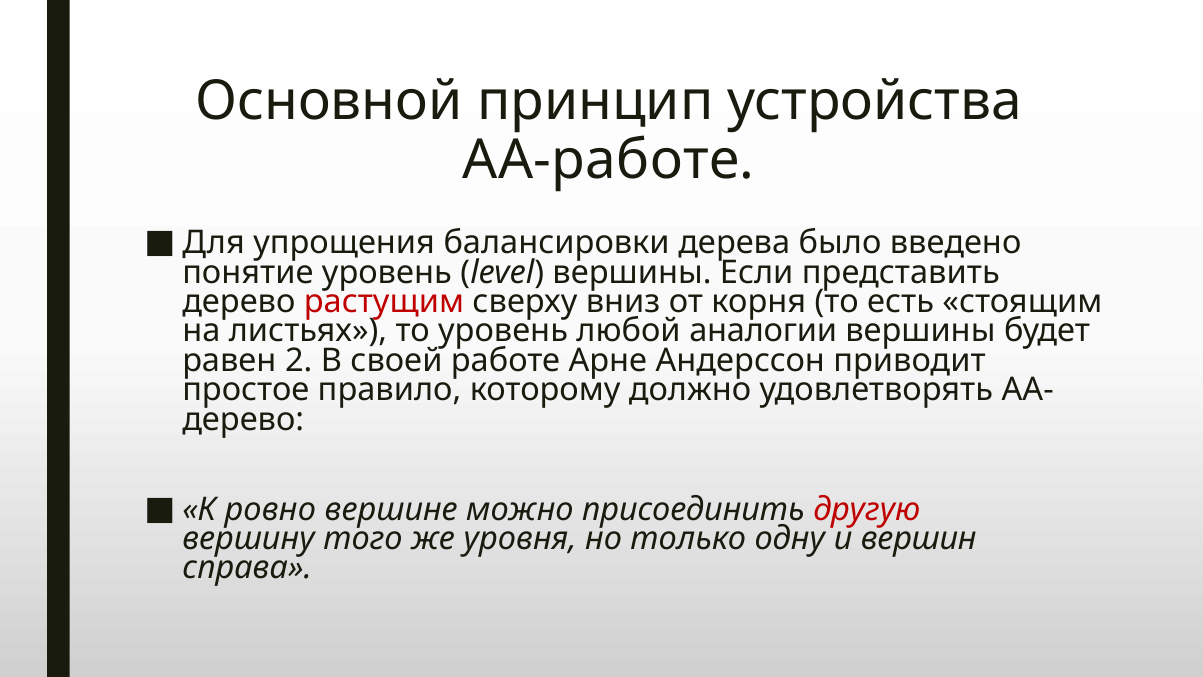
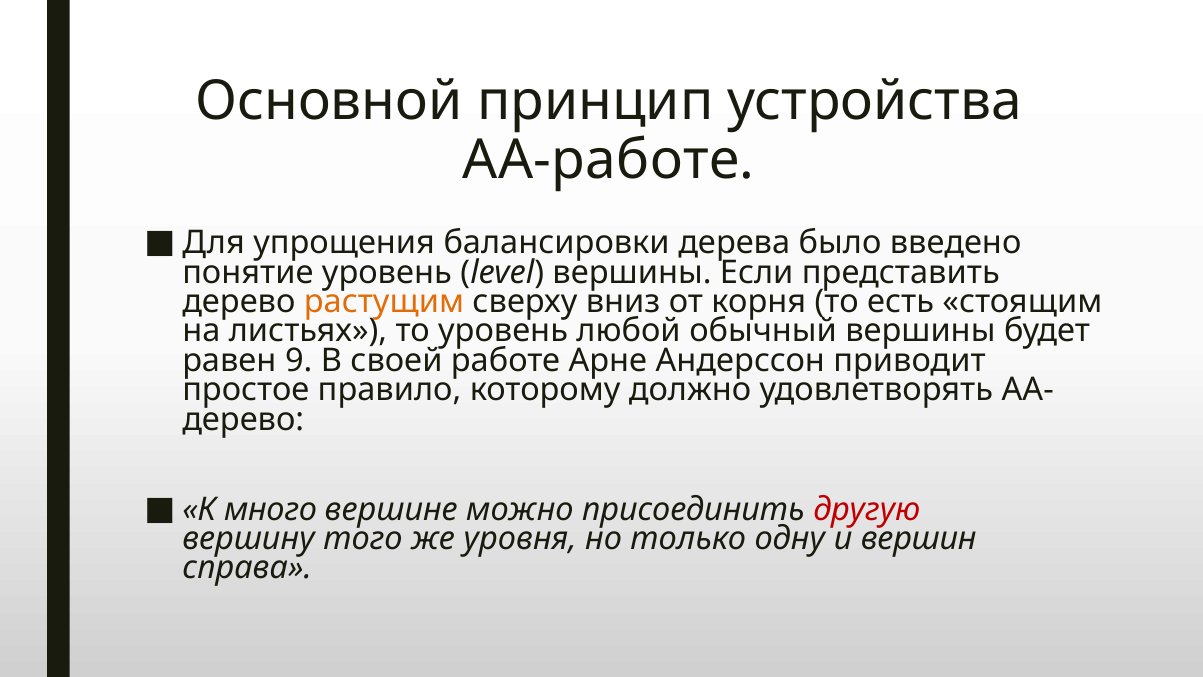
растущим colour: red -> orange (384, 302)
аналогии: аналогии -> обычный (763, 331)
2: 2 -> 9 (299, 360)
ровно: ровно -> много (271, 509)
